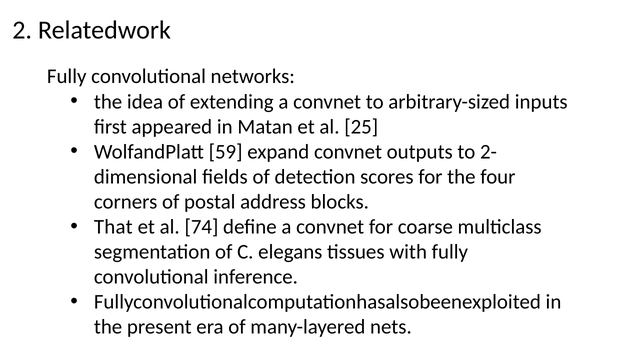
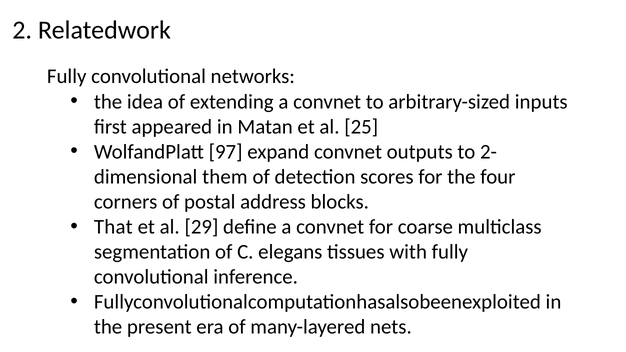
59: 59 -> 97 (226, 152)
ﬁelds: ﬁelds -> them (225, 177)
74: 74 -> 29 (201, 227)
